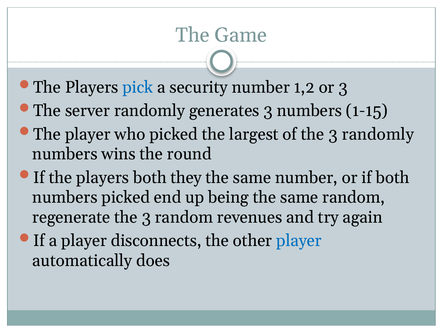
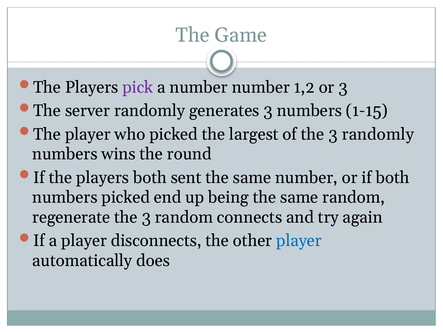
pick colour: blue -> purple (138, 87)
a security: security -> number (199, 87)
they: they -> sent (186, 177)
revenues: revenues -> connects (250, 217)
